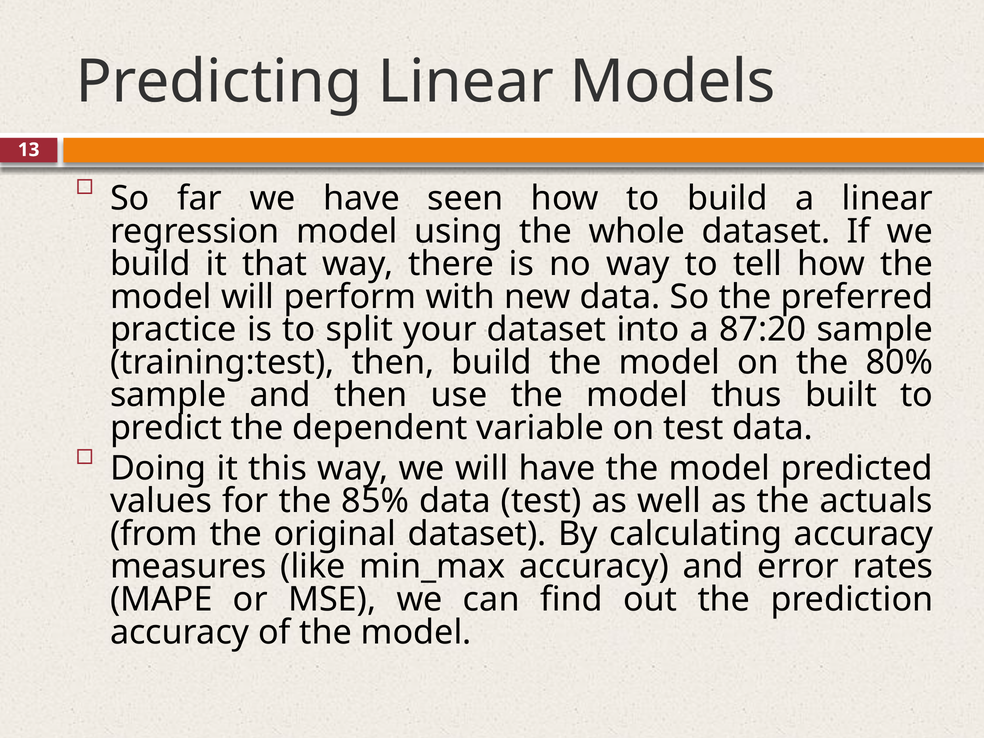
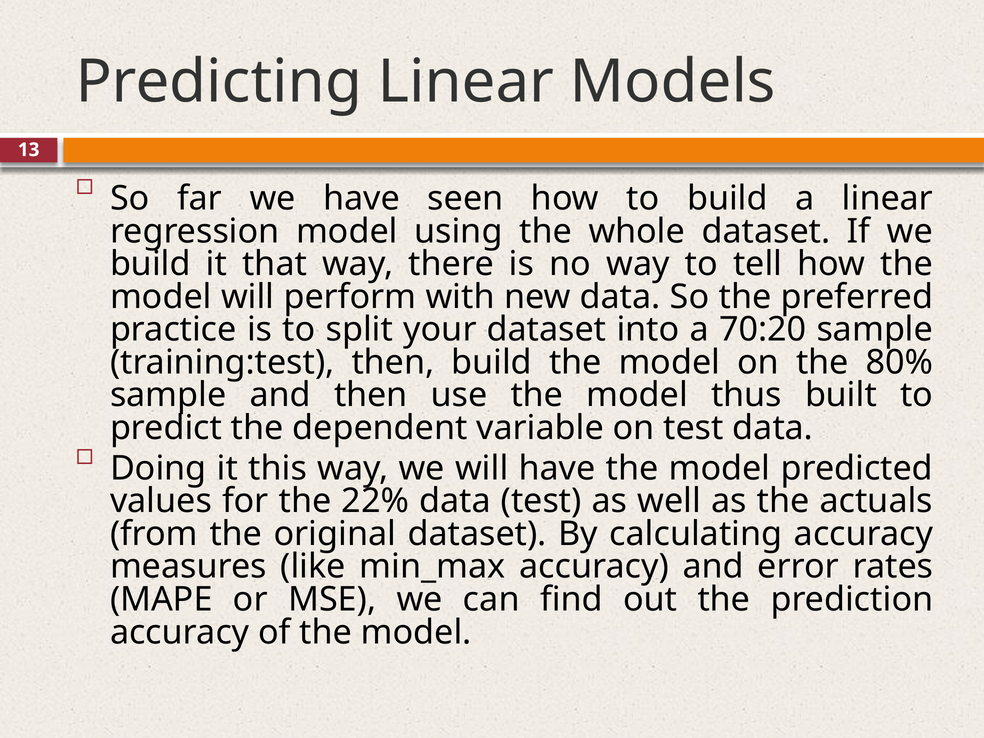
87:20: 87:20 -> 70:20 (763, 330)
85%: 85% -> 22% (375, 501)
